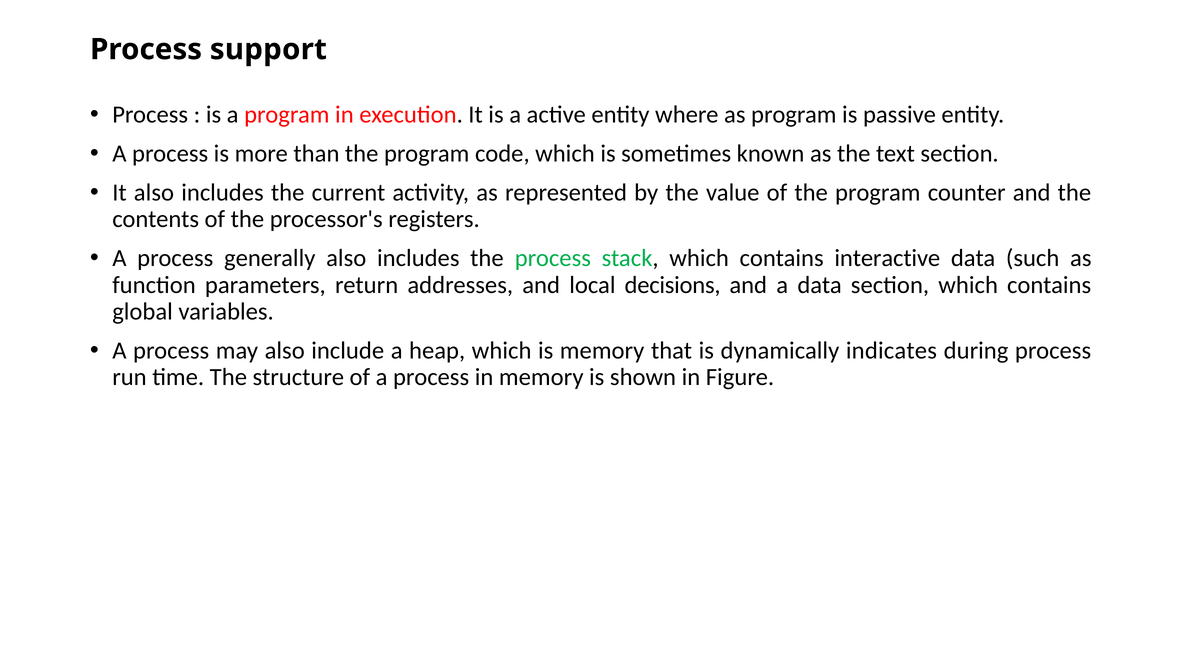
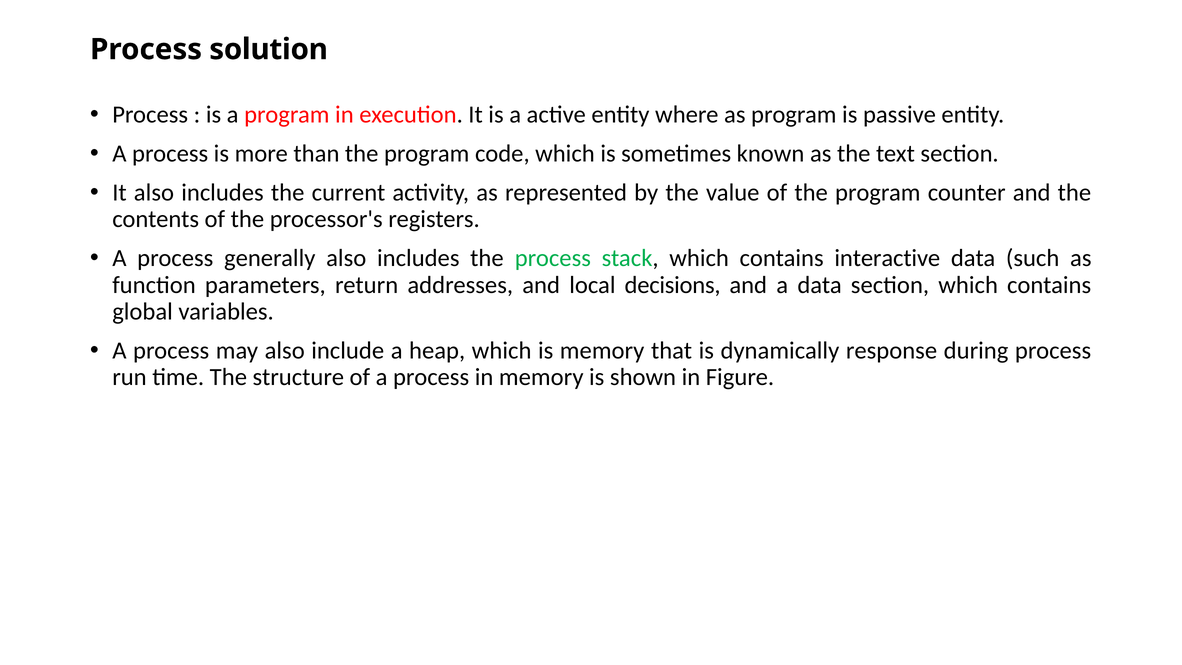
support: support -> solution (269, 49)
indicates: indicates -> response (892, 350)
